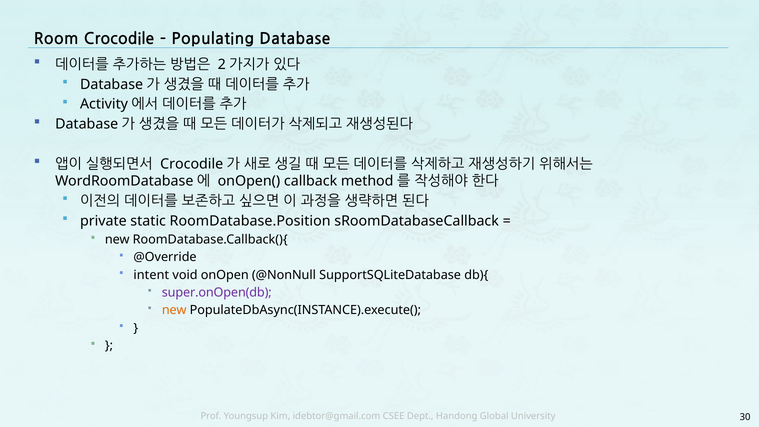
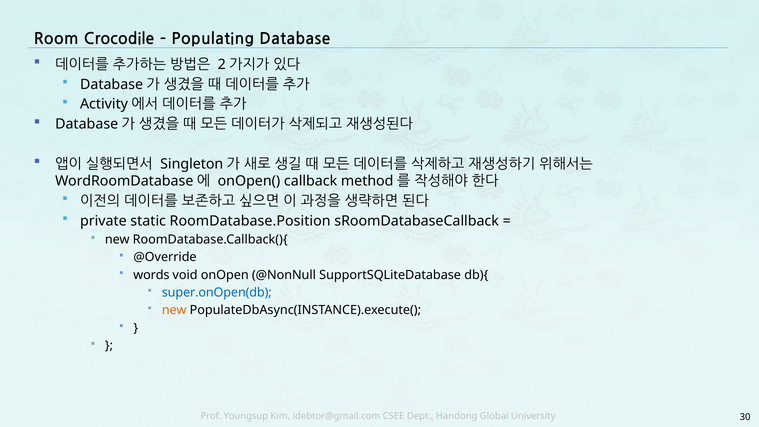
Crocodile: Crocodile -> Singleton (192, 164)
intent: intent -> words (151, 275)
super.onOpen(db colour: purple -> blue (217, 293)
